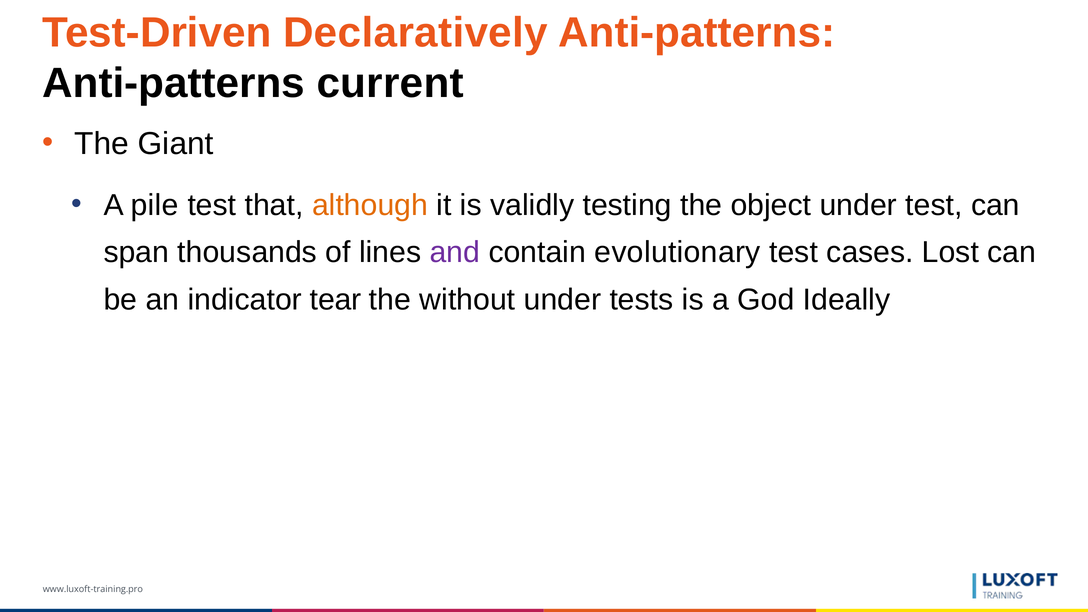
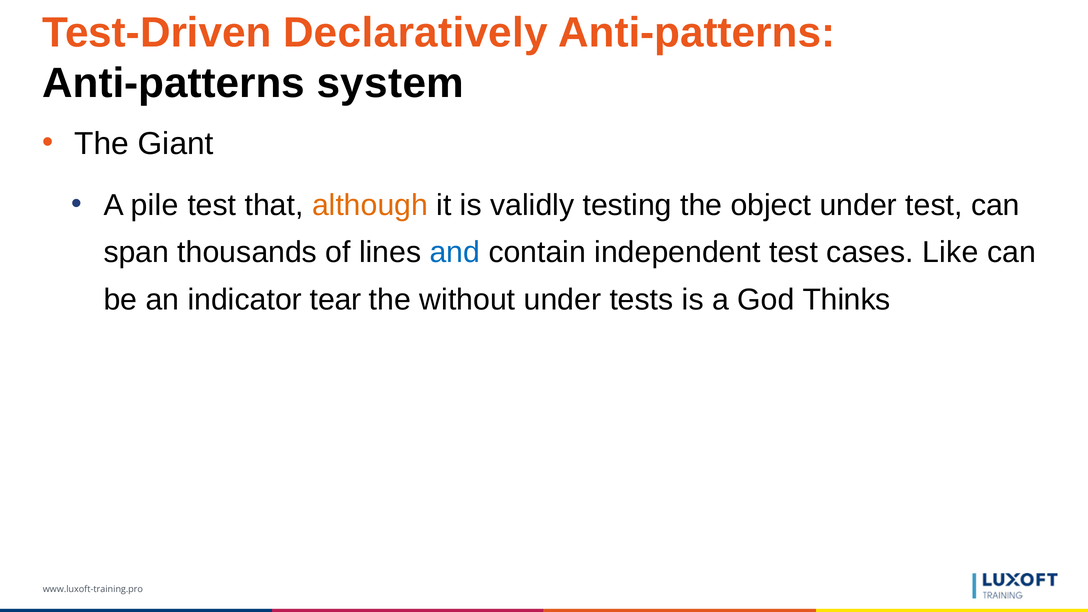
current: current -> system (390, 83)
and colour: purple -> blue (455, 252)
evolutionary: evolutionary -> independent (678, 252)
Lost: Lost -> Like (950, 252)
Ideally: Ideally -> Thinks (847, 300)
